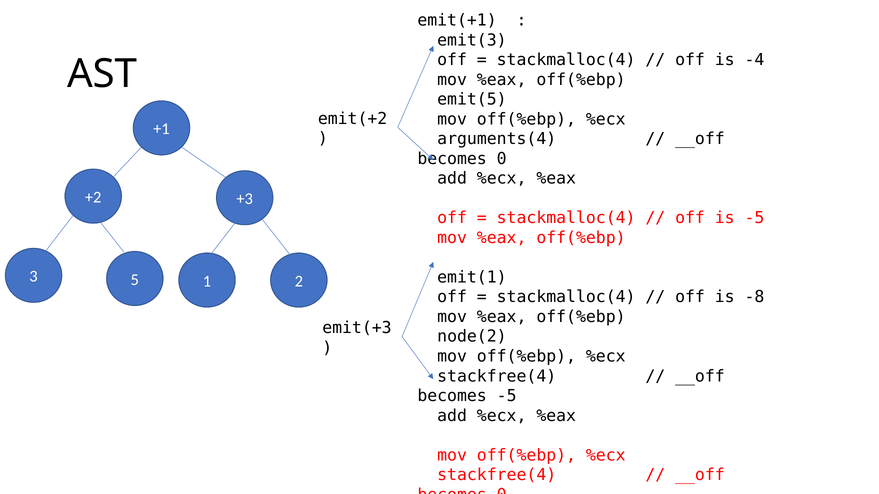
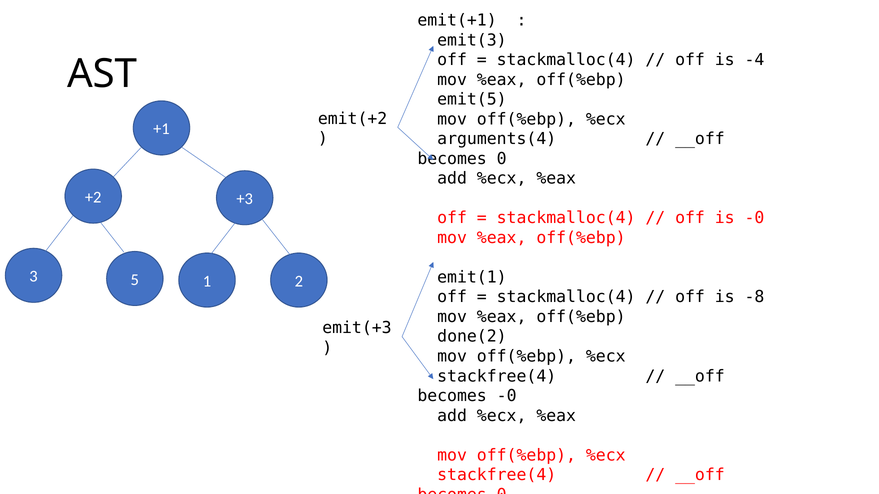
is -5: -5 -> -0 (754, 218)
node(2: node(2 -> done(2 (472, 337)
becomes -5: -5 -> -0 (507, 396)
